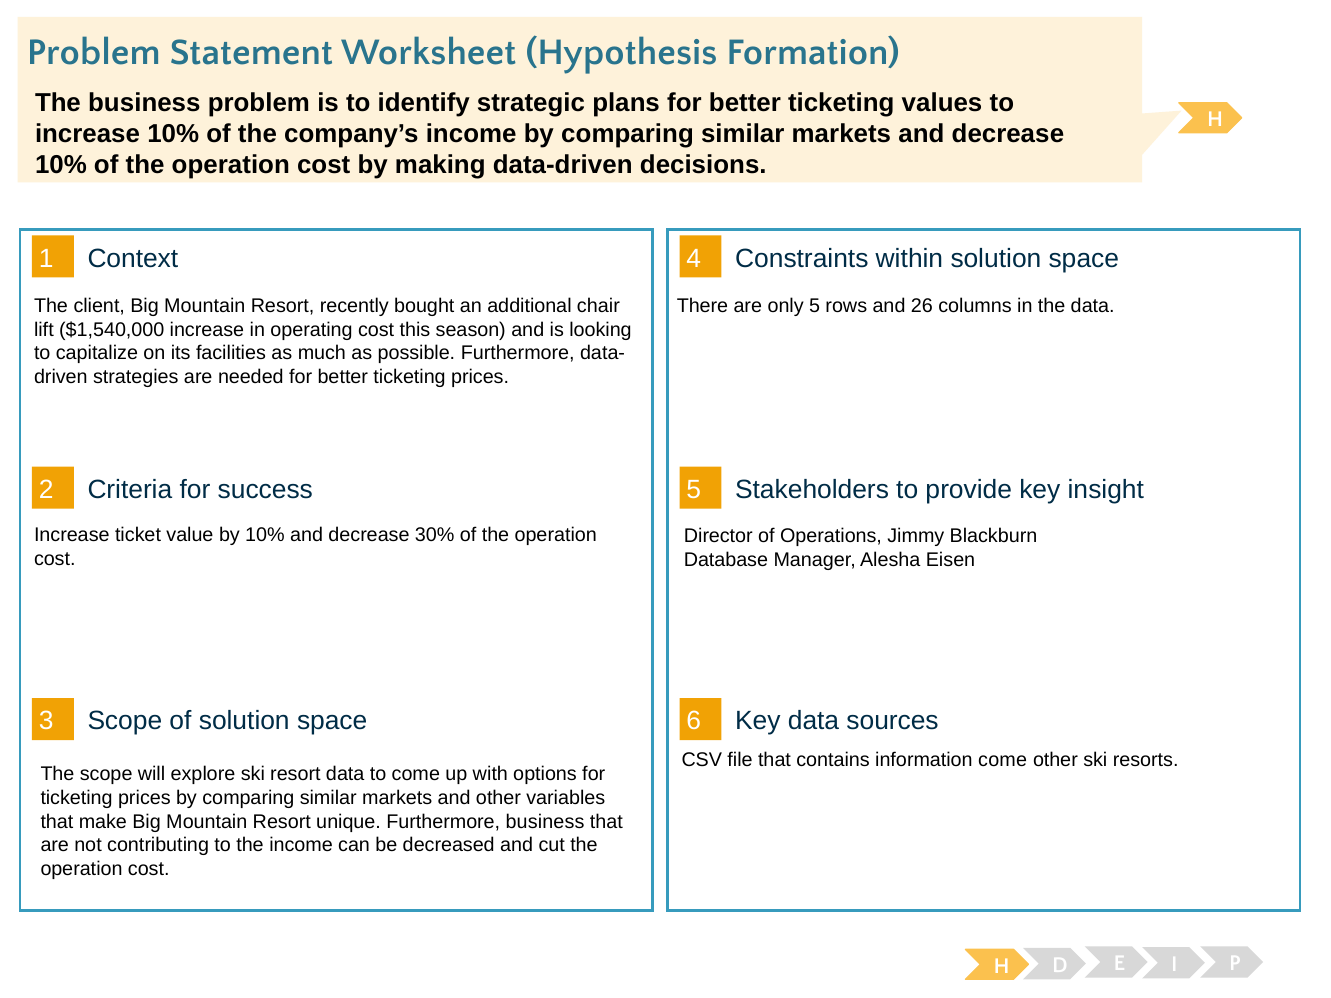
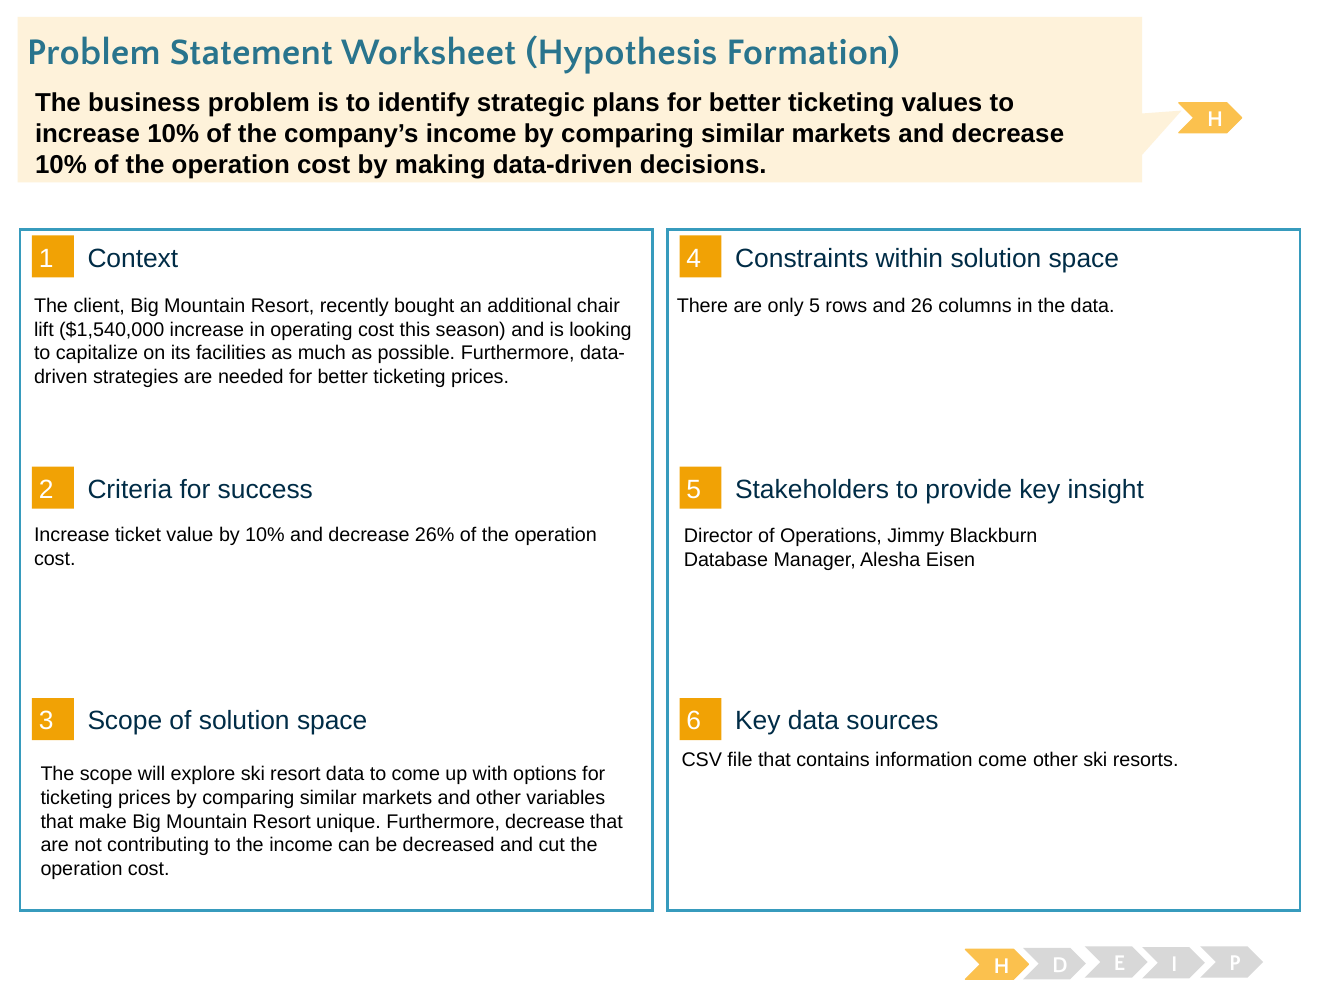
30%: 30% -> 26% (435, 535)
Furthermore business: business -> decrease (545, 822)
